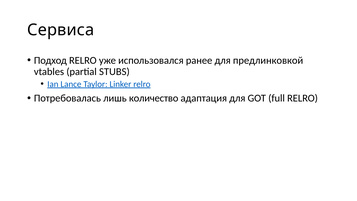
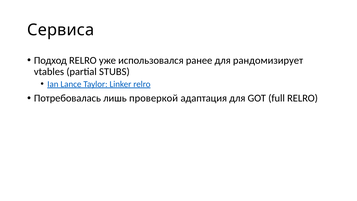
предлинковкой: предлинковкой -> рандомизирует (268, 60)
количество: количество -> проверкой (154, 98)
